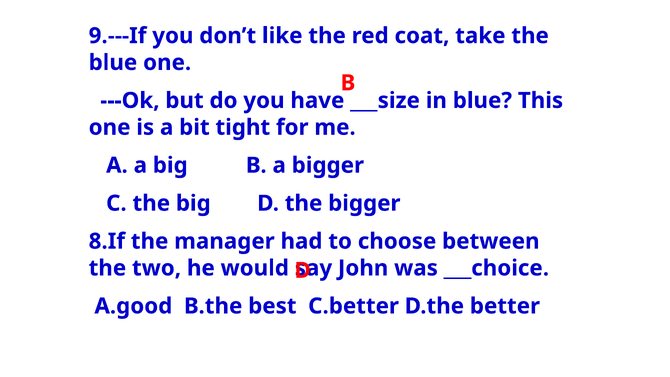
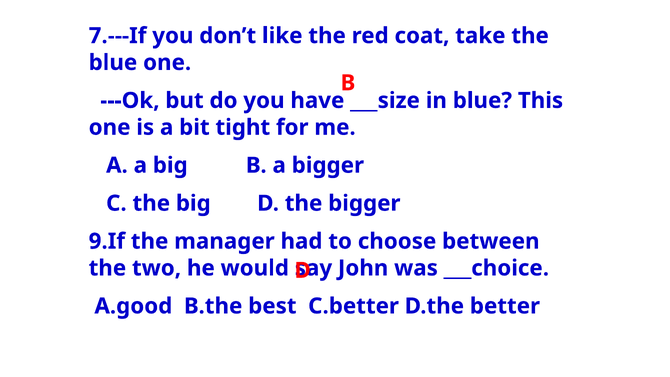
9.---If: 9.---If -> 7.---If (118, 36)
8.If: 8.If -> 9.If (107, 241)
